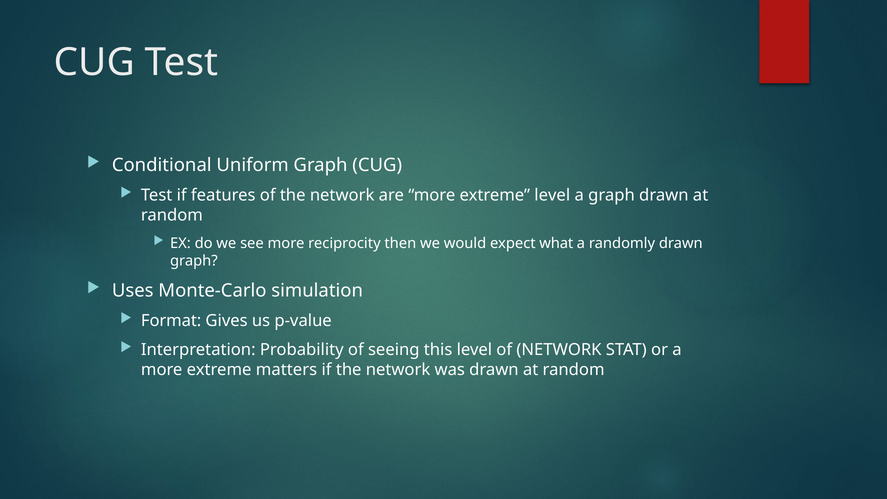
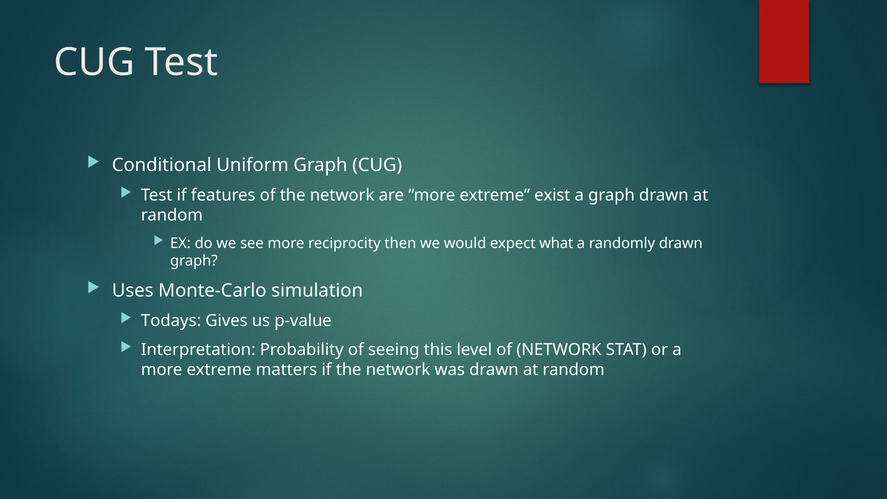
extreme level: level -> exist (552, 195)
Format: Format -> Todays (171, 321)
